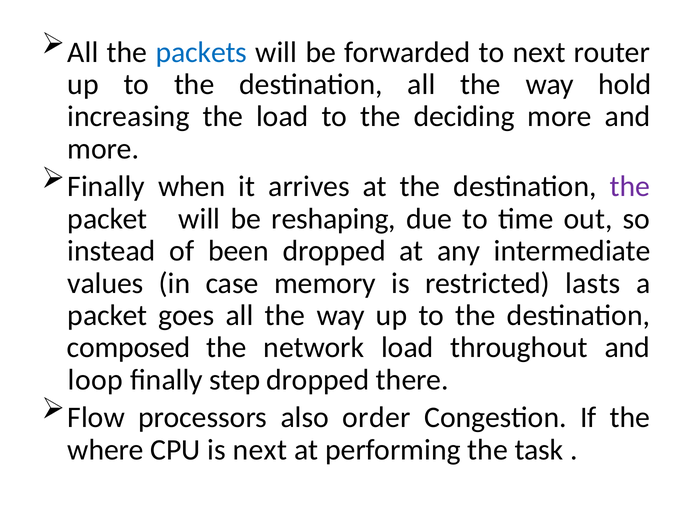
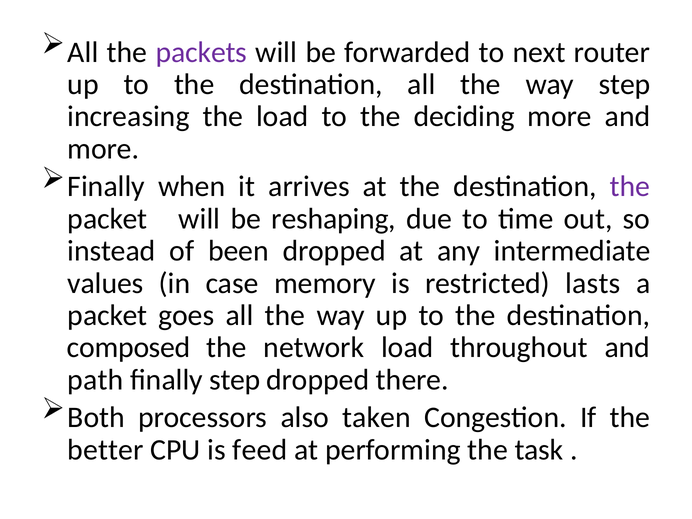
packets colour: blue -> purple (201, 52)
way hold: hold -> step (625, 84)
loop: loop -> path (95, 380)
Flow: Flow -> Both (96, 418)
order: order -> taken (377, 418)
where: where -> better (105, 450)
is next: next -> feed (260, 450)
